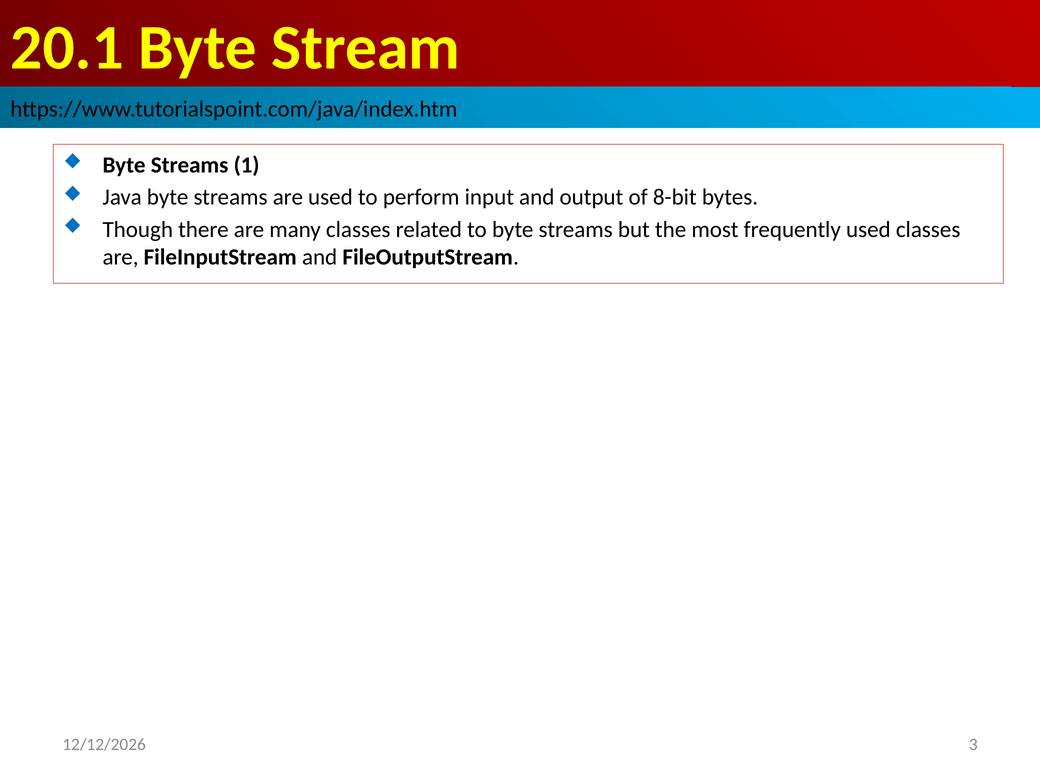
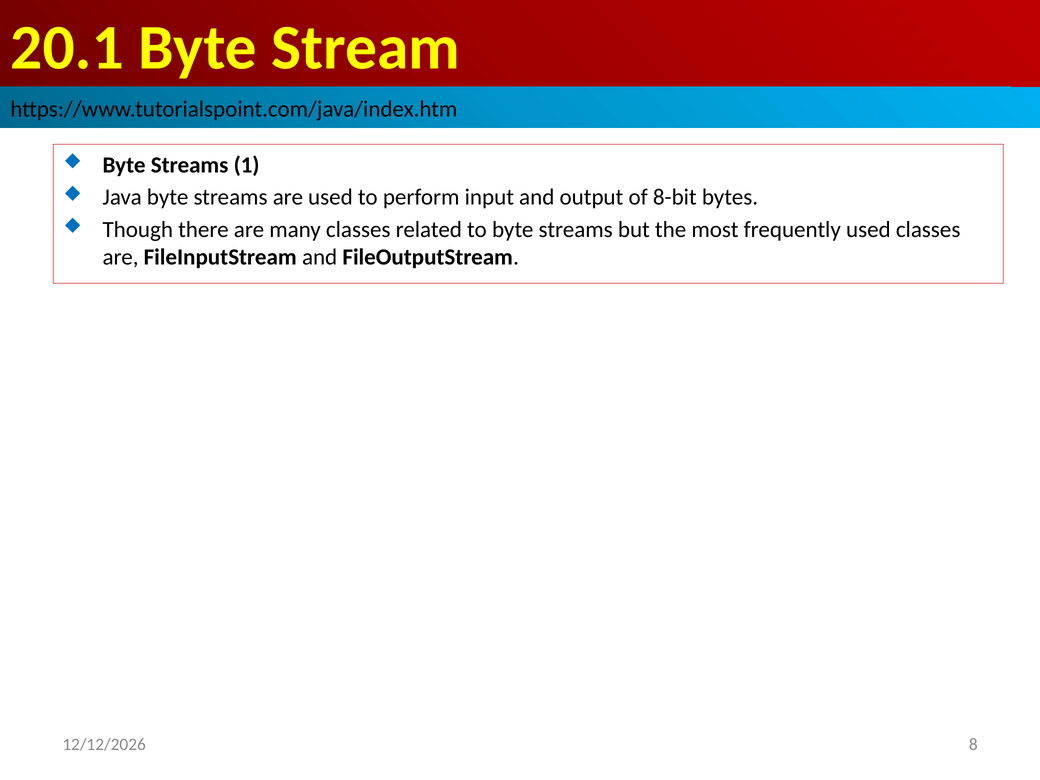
3: 3 -> 8 (973, 745)
